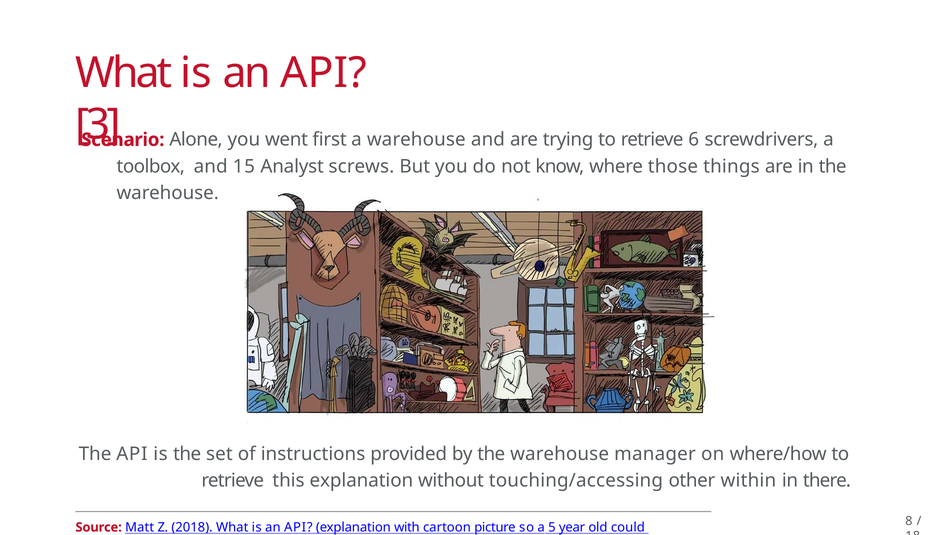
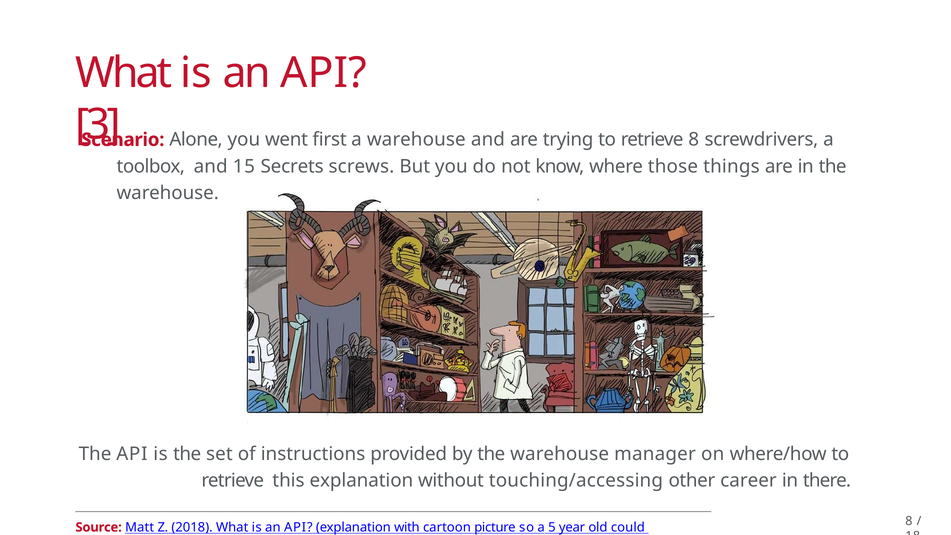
retrieve 6: 6 -> 8 (694, 140)
Analyst: Analyst -> Secrets (292, 167)
within: within -> career (748, 481)
